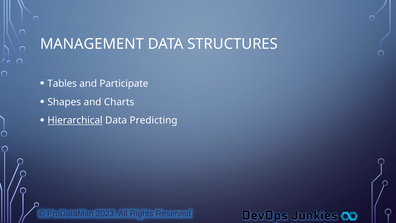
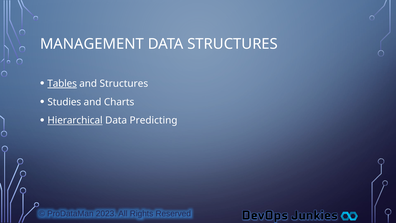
Tables underline: none -> present (62, 84)
and Participate: Participate -> Structures (124, 84)
Shapes: Shapes -> Studies (64, 102)
